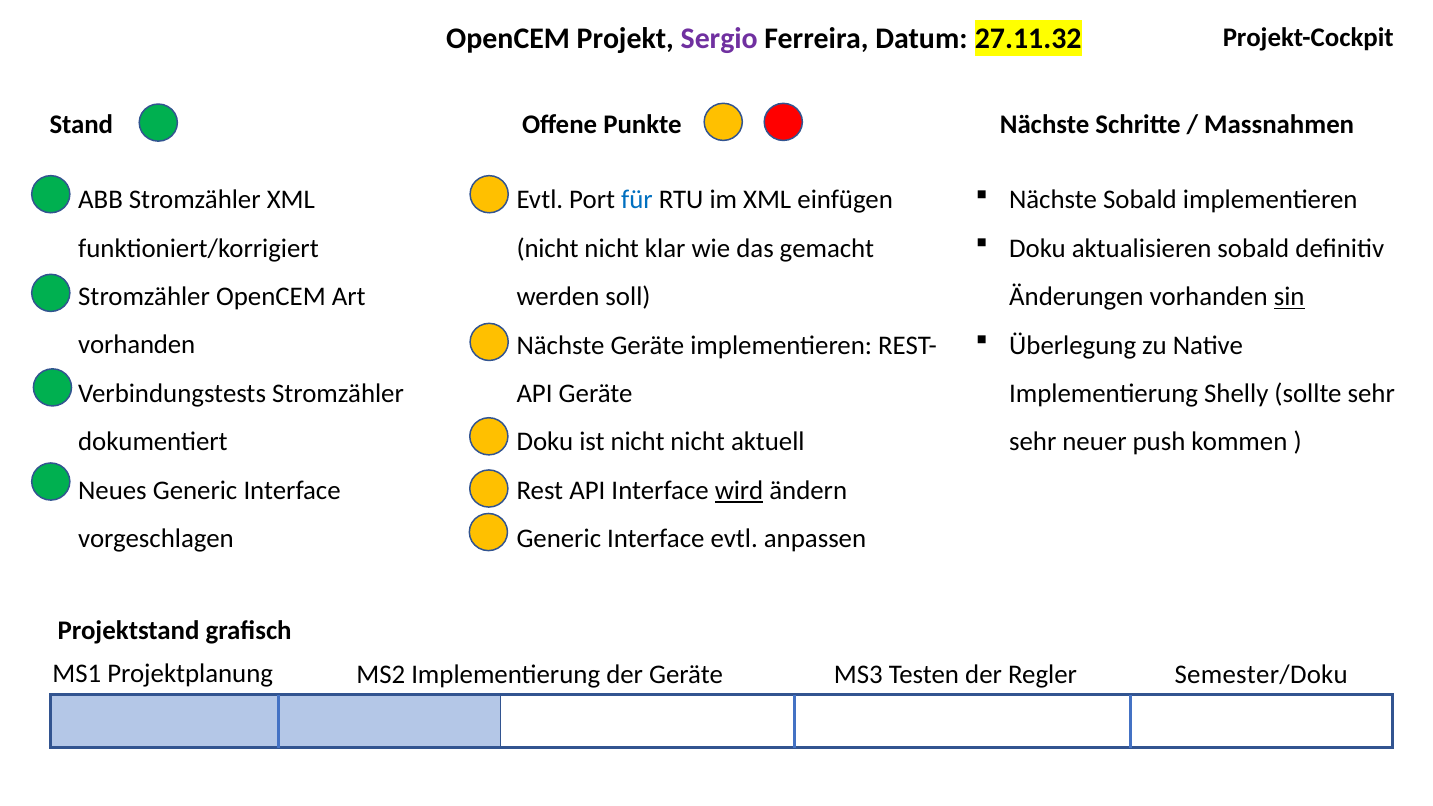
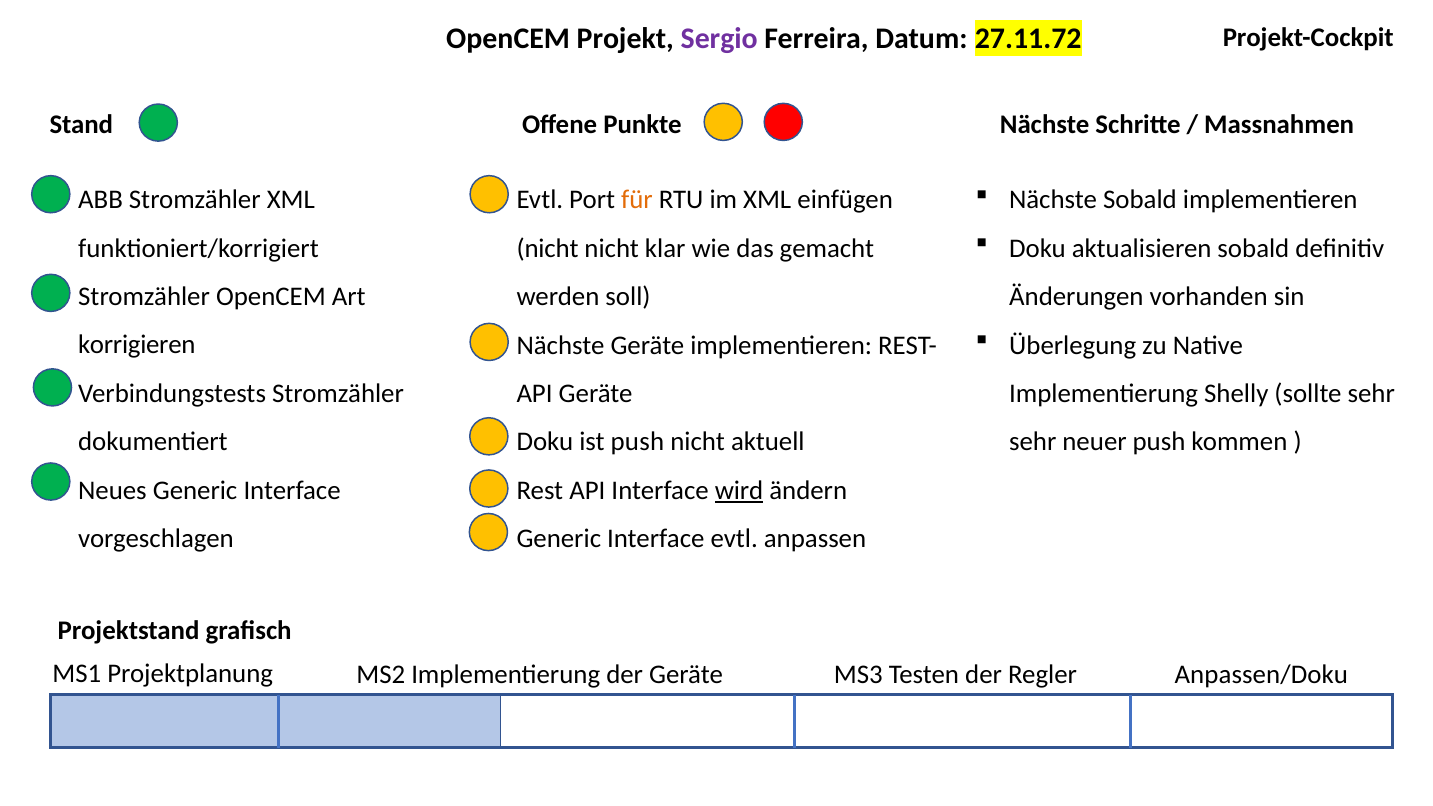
27.11.32: 27.11.32 -> 27.11.72 (1028, 38)
für colour: blue -> orange (637, 200)
sin underline: present -> none (1289, 297)
vorhanden: vorhanden -> korrigieren (137, 345)
ist nicht: nicht -> push (637, 442)
Semester/Doku: Semester/Doku -> Anpassen/Doku (1261, 674)
